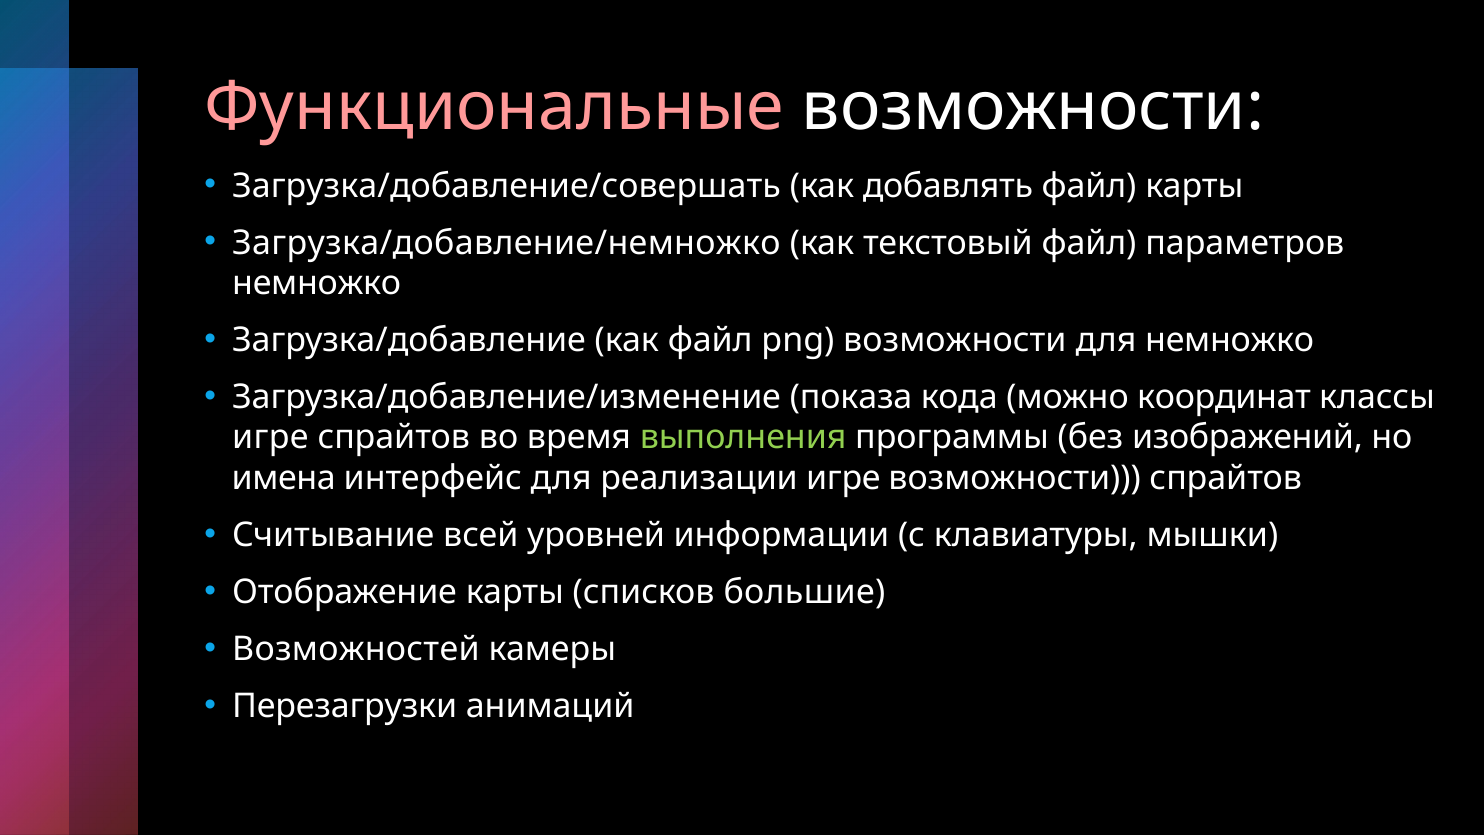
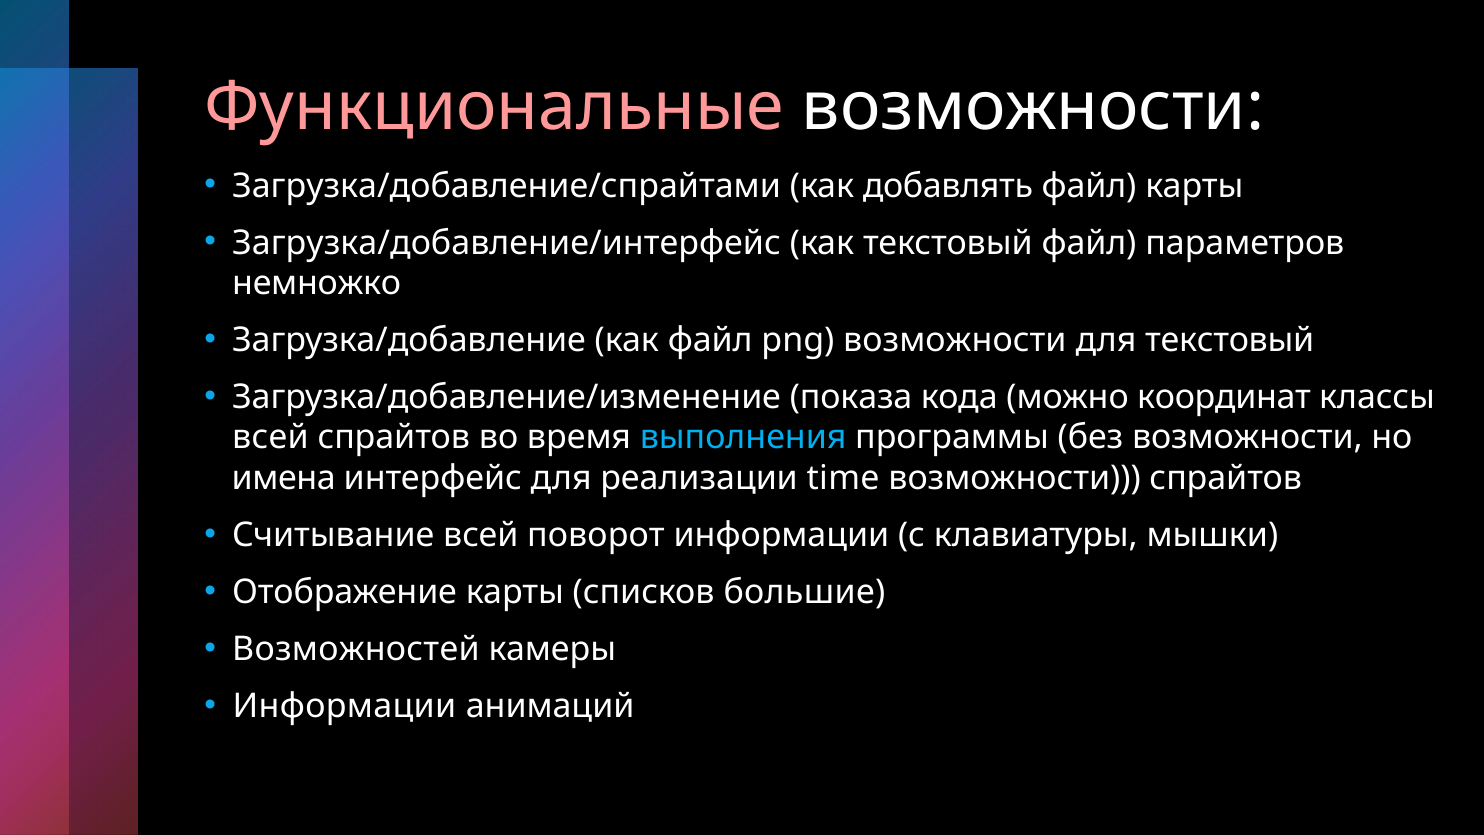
Загрузка/добавление/совершать: Загрузка/добавление/совершать -> Загрузка/добавление/спрайтами (507, 186)
Загрузка/добавление/немножко: Загрузка/добавление/немножко -> Загрузка/добавление/интерфейс (507, 243)
для немножко: немножко -> текстовый (1230, 340)
игре: игре -> всей (270, 438)
выполнения colour: light green -> light blue (743, 438)
без изображений: изображений -> возможности (1247, 438)
реализации игре: игре -> time (843, 478)
уровней: уровней -> поворот (596, 535)
Перезагрузки: Перезагрузки -> Информации (344, 706)
